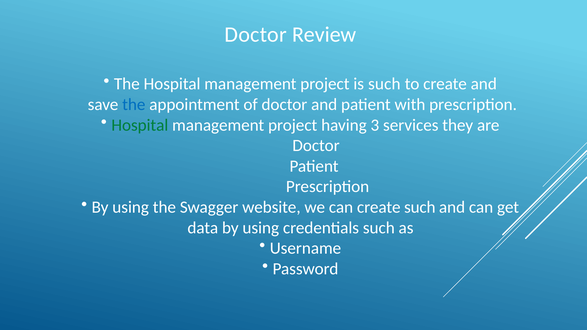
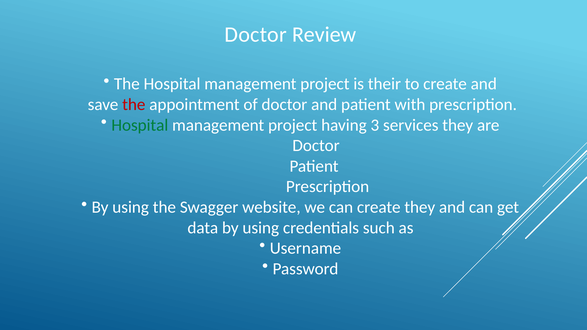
is such: such -> their (384, 84)
the colour: blue -> red (134, 105)
create such: such -> they (420, 207)
